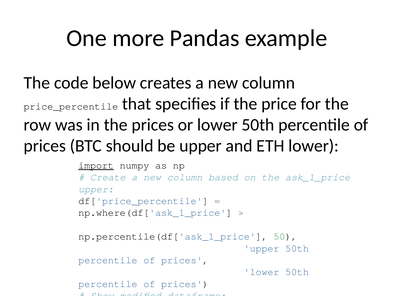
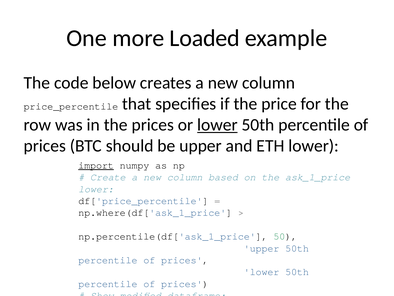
Pandas: Pandas -> Loaded (205, 38)
lower underline: none -> present (217, 125)
upper: upper -> lower (96, 189)
